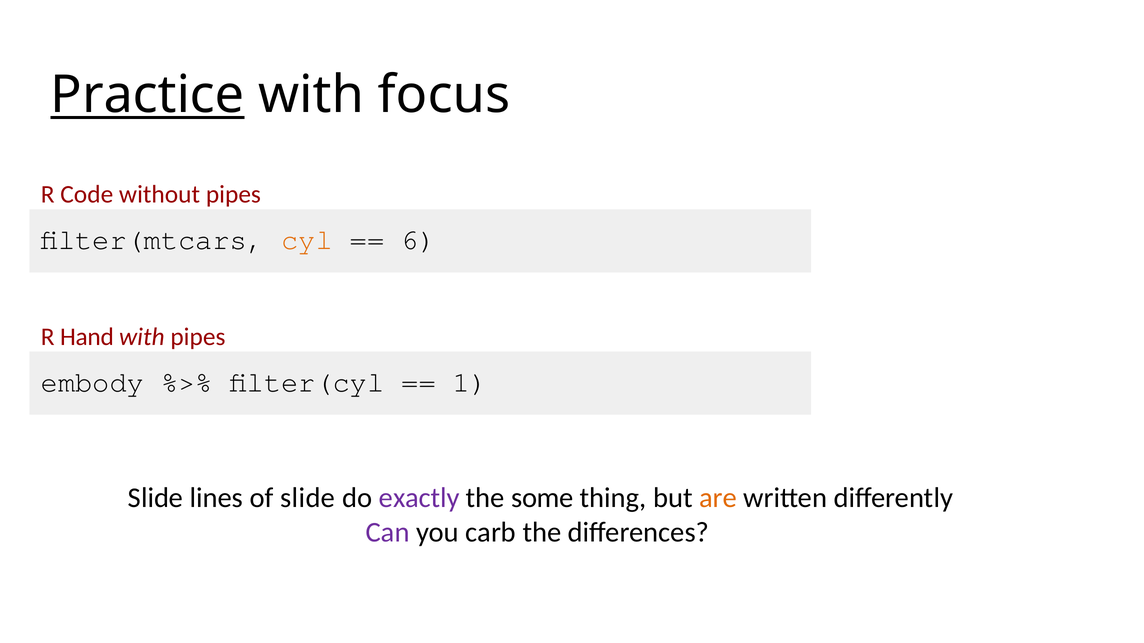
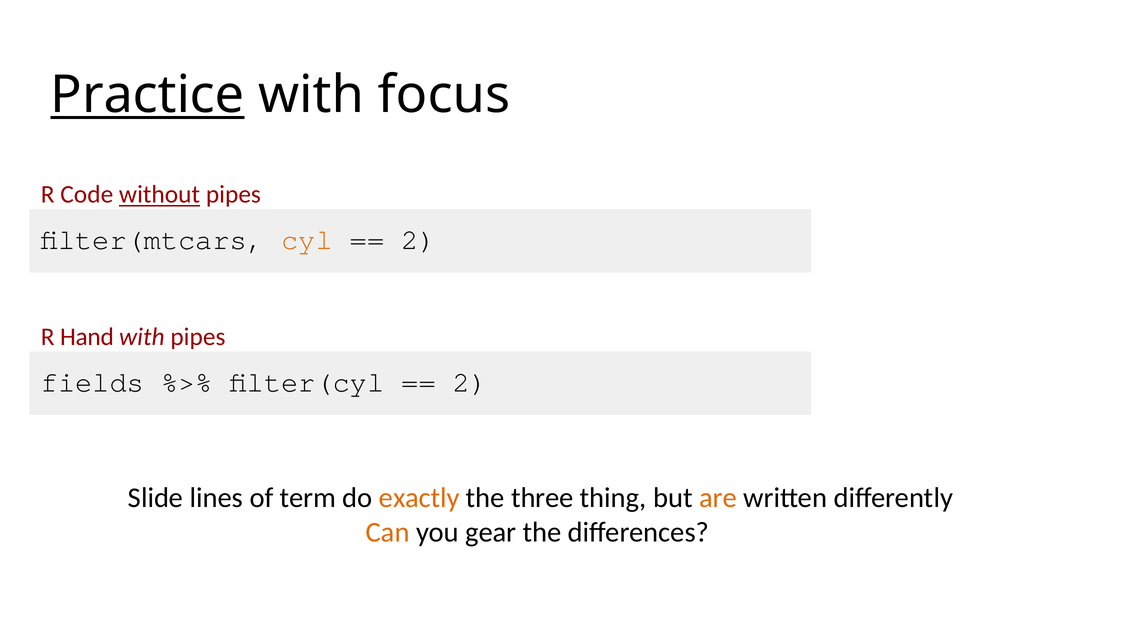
without underline: none -> present (160, 195)
6: 6 -> 2 (419, 240)
embody: embody -> fields (92, 382)
1: 1 -> 2 (470, 382)
of slide: slide -> term (308, 498)
exactly colour: purple -> orange (419, 498)
some: some -> three (542, 498)
Can colour: purple -> orange (388, 533)
carb: carb -> gear (491, 533)
